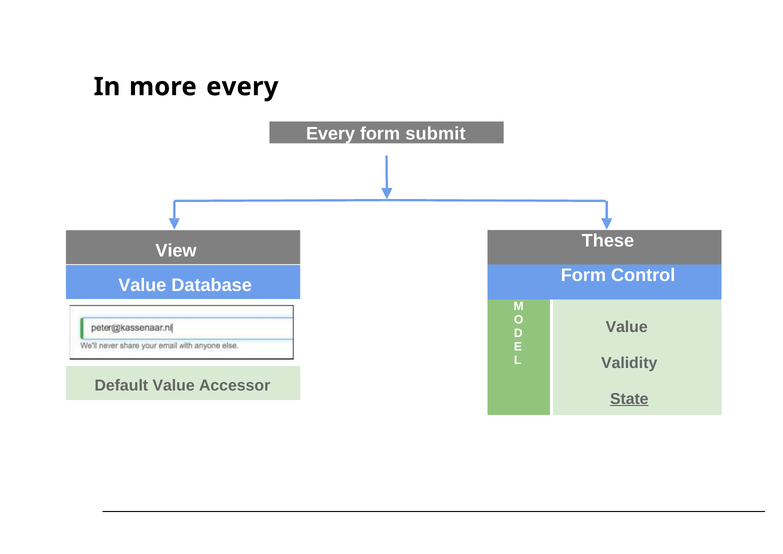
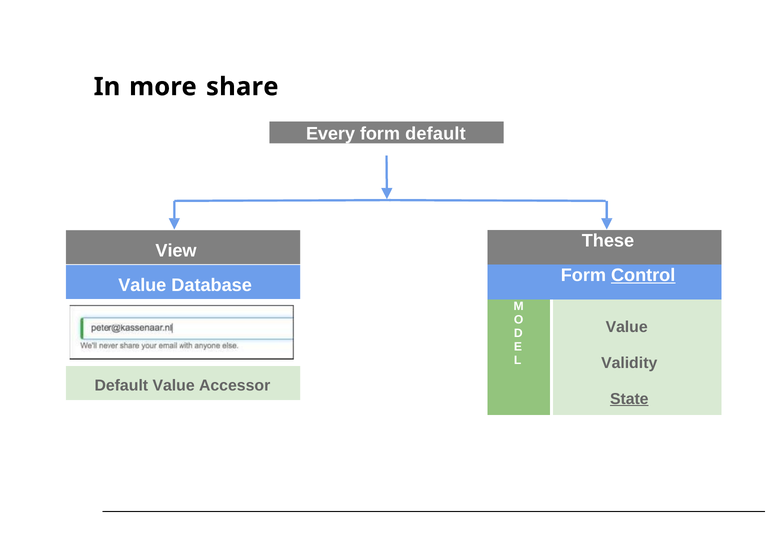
more every: every -> share (242, 87)
form submit: submit -> default (435, 134)
Control underline: none -> present (643, 275)
